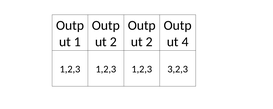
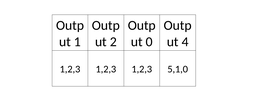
2: 2 -> 0 (149, 42)
3,2,3: 3,2,3 -> 5,1,0 (178, 69)
